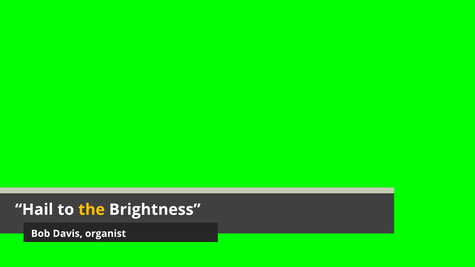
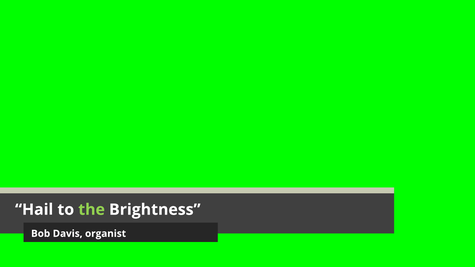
the colour: yellow -> light green (92, 210)
